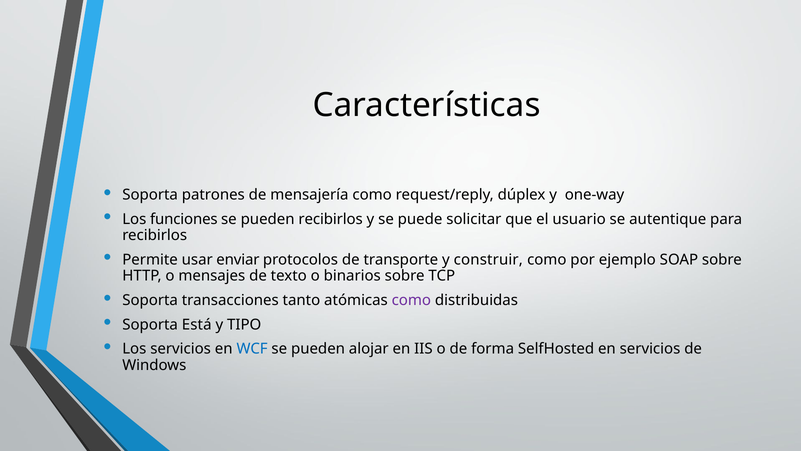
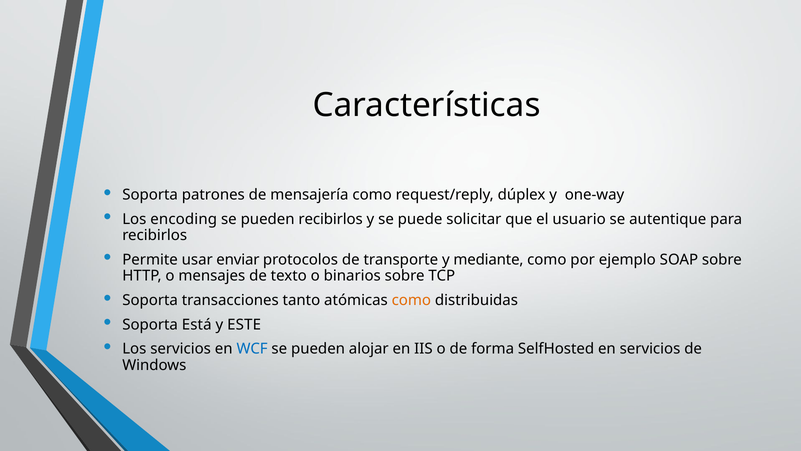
funciones: funciones -> encoding (184, 219)
construir: construir -> mediante (488, 259)
como colour: purple -> orange (411, 300)
TIPO: TIPO -> ESTE (244, 324)
